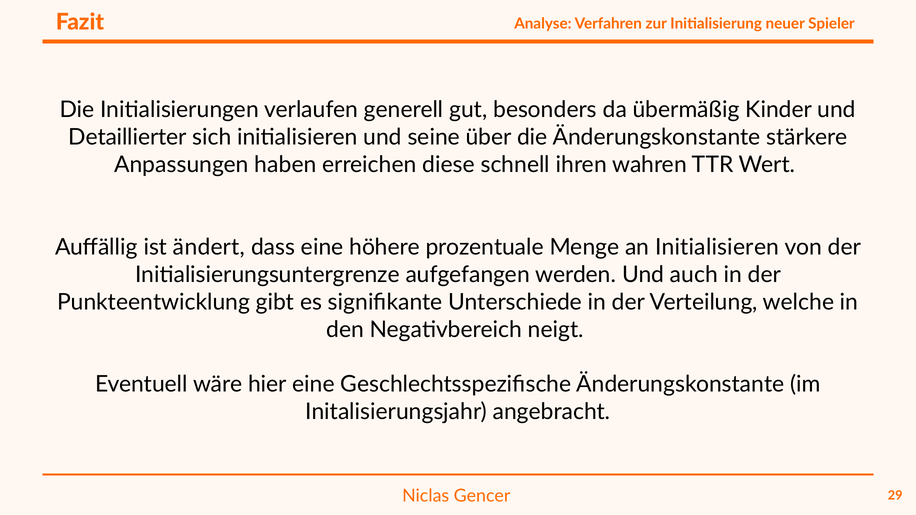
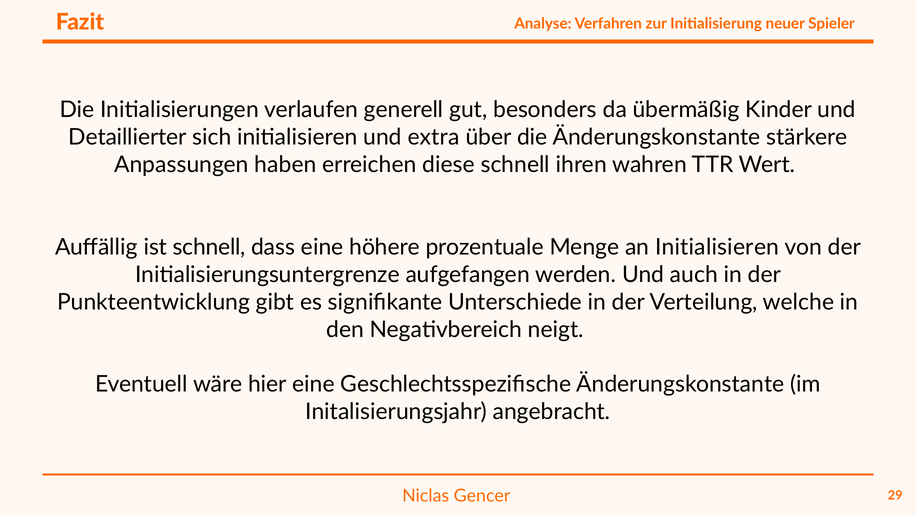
seine: seine -> extra (434, 137)
ist ändert: ändert -> schnell (209, 247)
